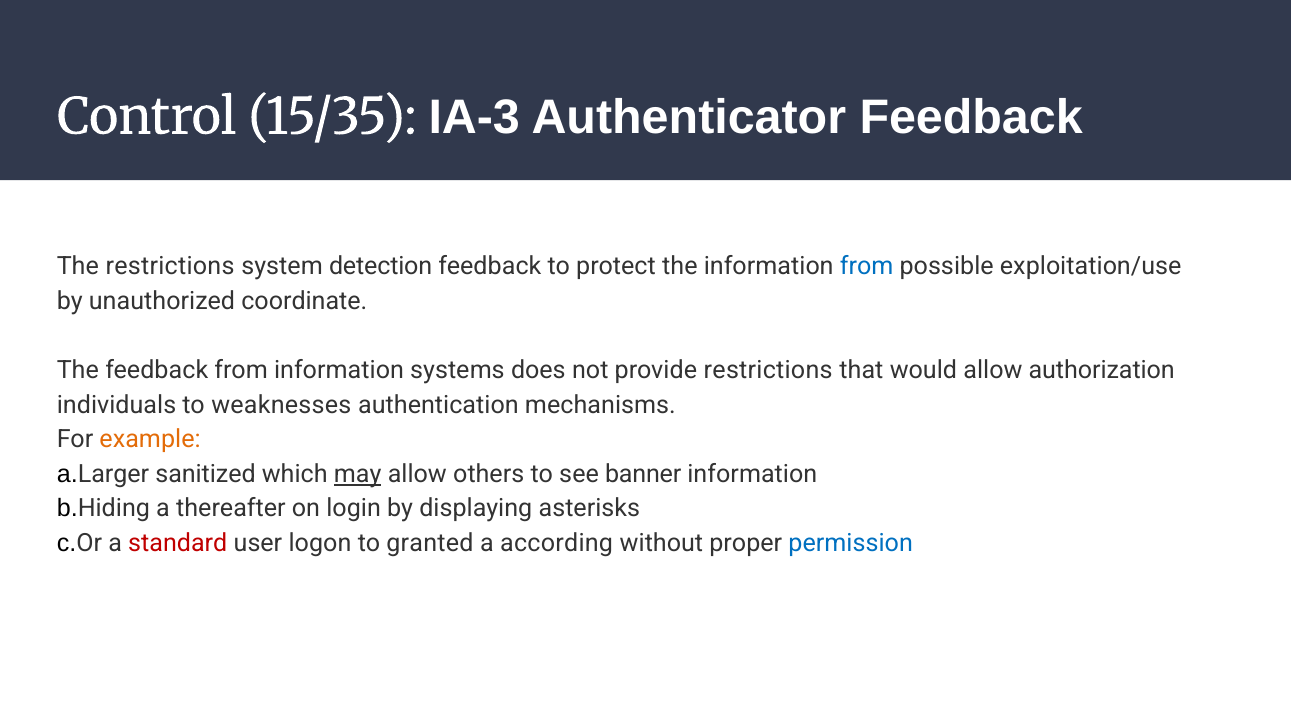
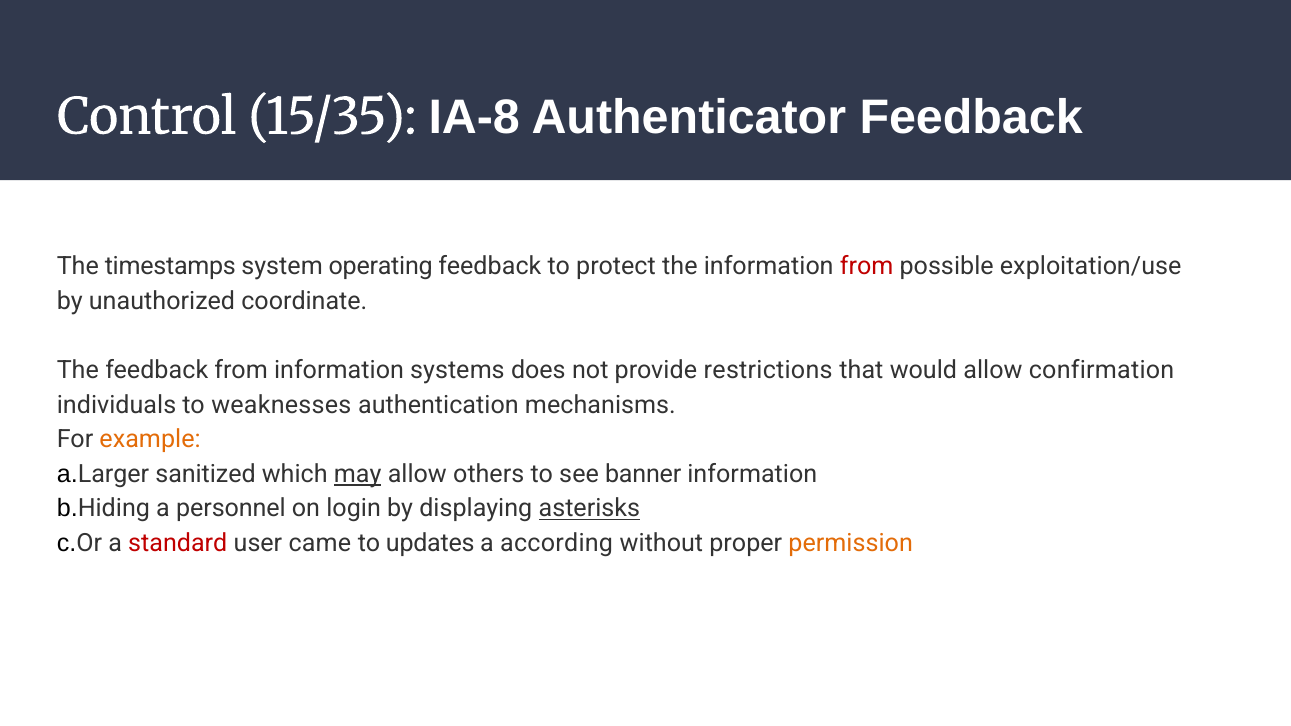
IA-3: IA-3 -> IA-8 (474, 118)
The restrictions: restrictions -> timestamps (170, 267)
detection: detection -> operating (381, 267)
from colour: blue -> red (867, 267)
authorization: authorization -> confirmation (1102, 370)
thereafter: thereafter -> personnel (231, 509)
asterisks underline: none -> present (589, 509)
logon: logon -> came (320, 543)
granted: granted -> updates (430, 543)
permission colour: blue -> orange (851, 543)
